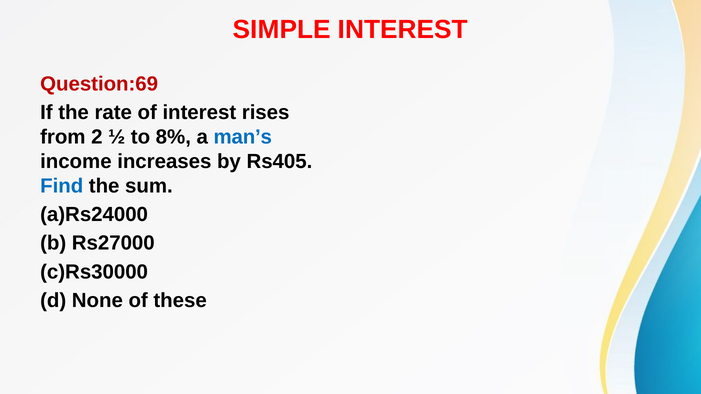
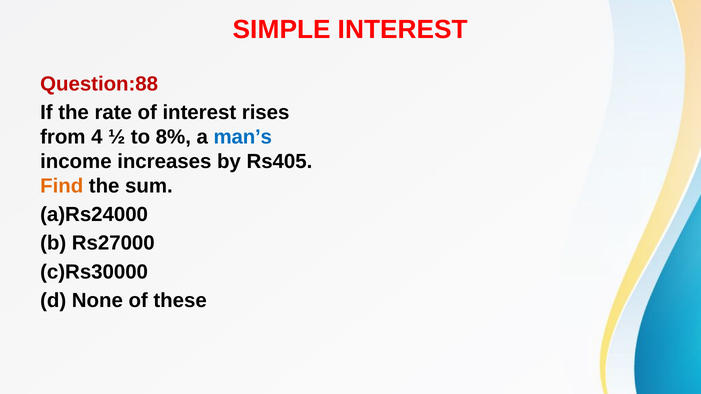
Question:69: Question:69 -> Question:88 (99, 84)
2: 2 -> 4 (97, 137)
Find colour: blue -> orange (62, 186)
